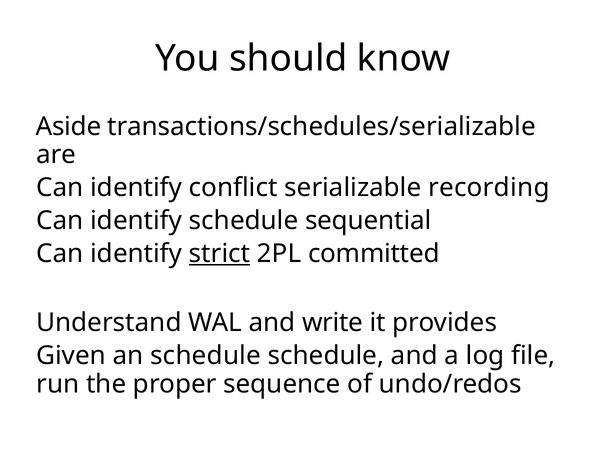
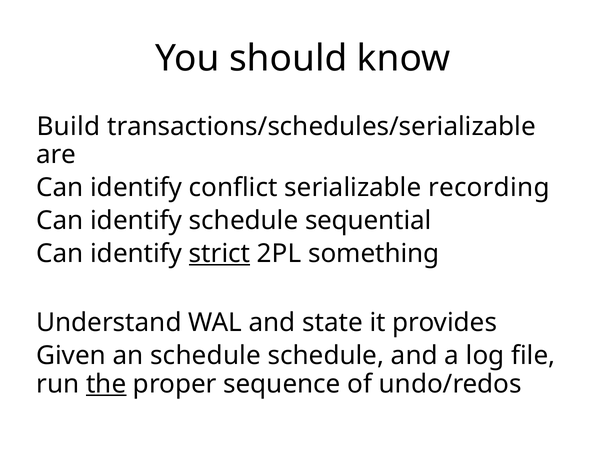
Aside: Aside -> Build (68, 127)
committed: committed -> something (374, 254)
write: write -> state (332, 323)
the underline: none -> present (106, 384)
